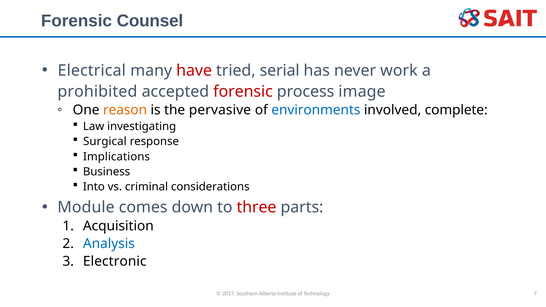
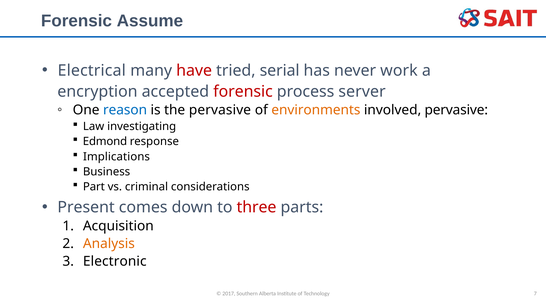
Counsel: Counsel -> Assume (150, 21)
prohibited: prohibited -> encryption (97, 91)
image: image -> server (362, 91)
reason colour: orange -> blue (125, 110)
environments colour: blue -> orange (316, 110)
involved complete: complete -> pervasive (456, 110)
Surgical: Surgical -> Edmond (105, 142)
Into: Into -> Part (94, 187)
Module: Module -> Present (86, 207)
Analysis colour: blue -> orange (109, 244)
